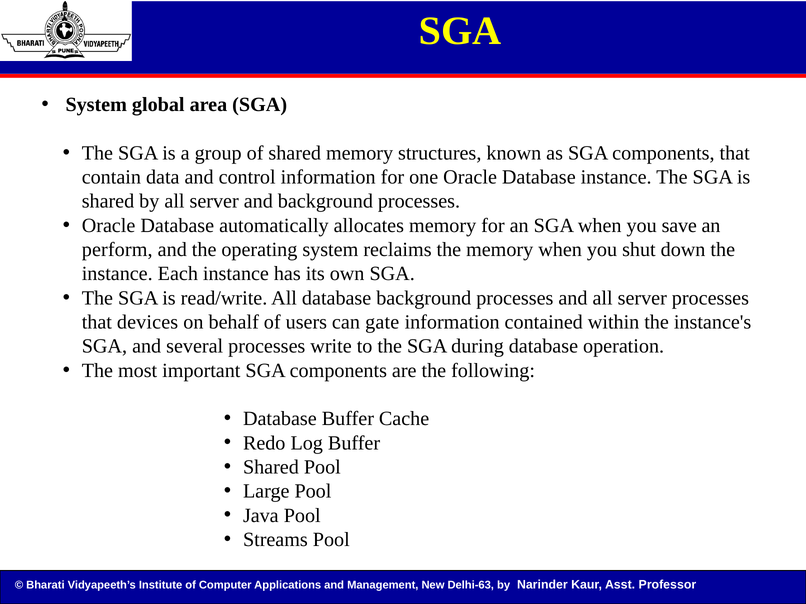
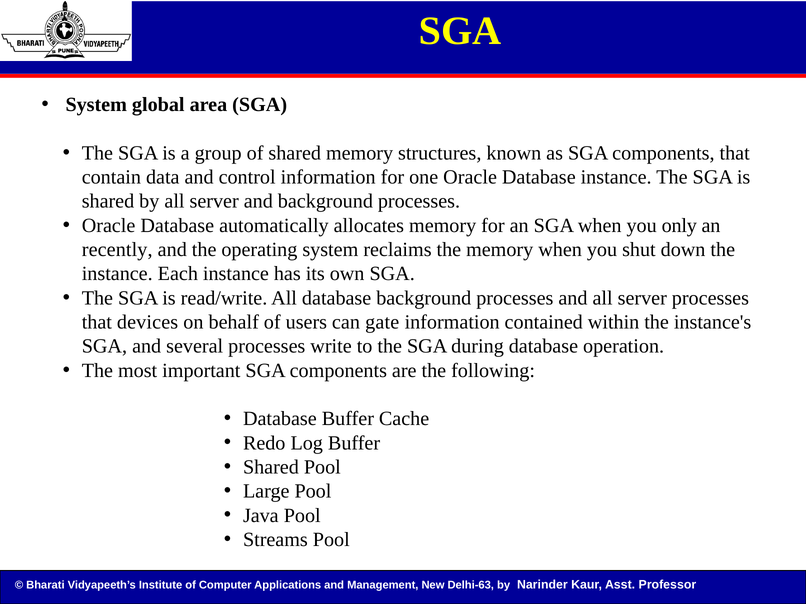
save: save -> only (679, 226)
perform: perform -> recently (117, 250)
